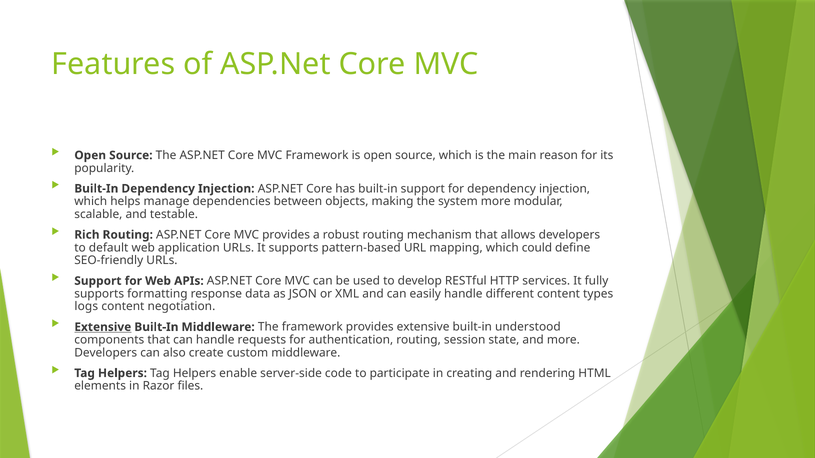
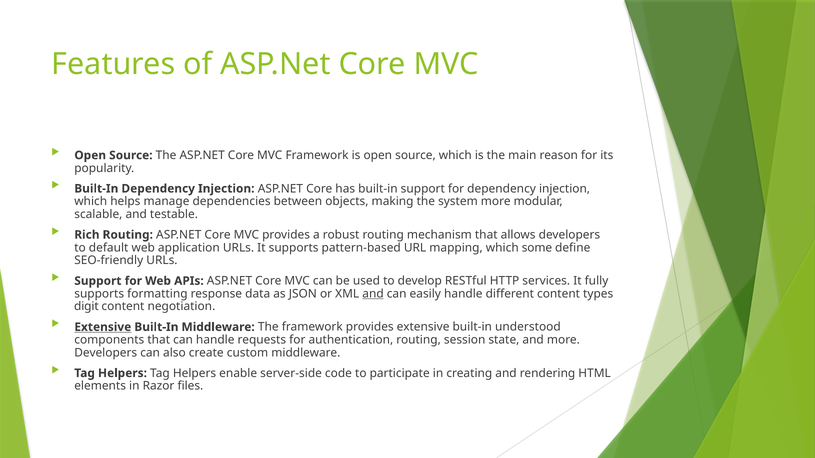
could: could -> some (537, 248)
and underline: none -> present (373, 294)
logs: logs -> digit (86, 307)
